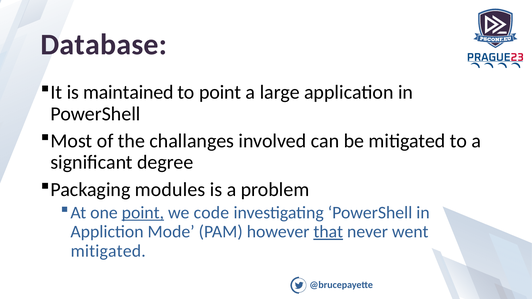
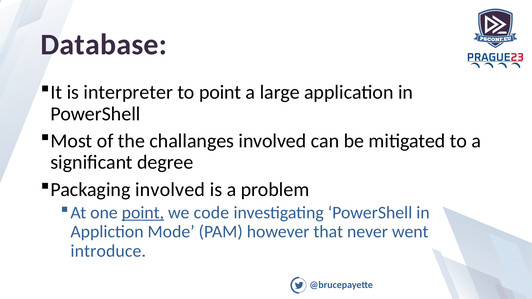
maintained: maintained -> interpreter (128, 92)
Packaging modules: modules -> involved (170, 190)
that underline: present -> none (328, 232)
mitigated: mitigated -> introduce (108, 251)
